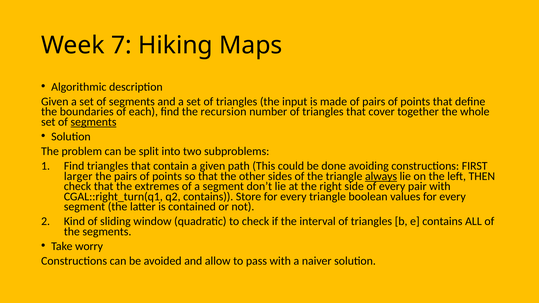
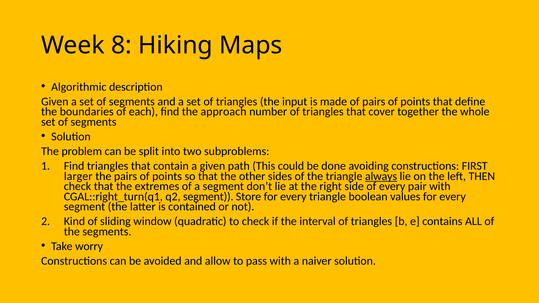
7: 7 -> 8 (121, 45)
recursion: recursion -> approach (223, 112)
segments underline: present -> none (94, 122)
q2 contains: contains -> segment (208, 197)
